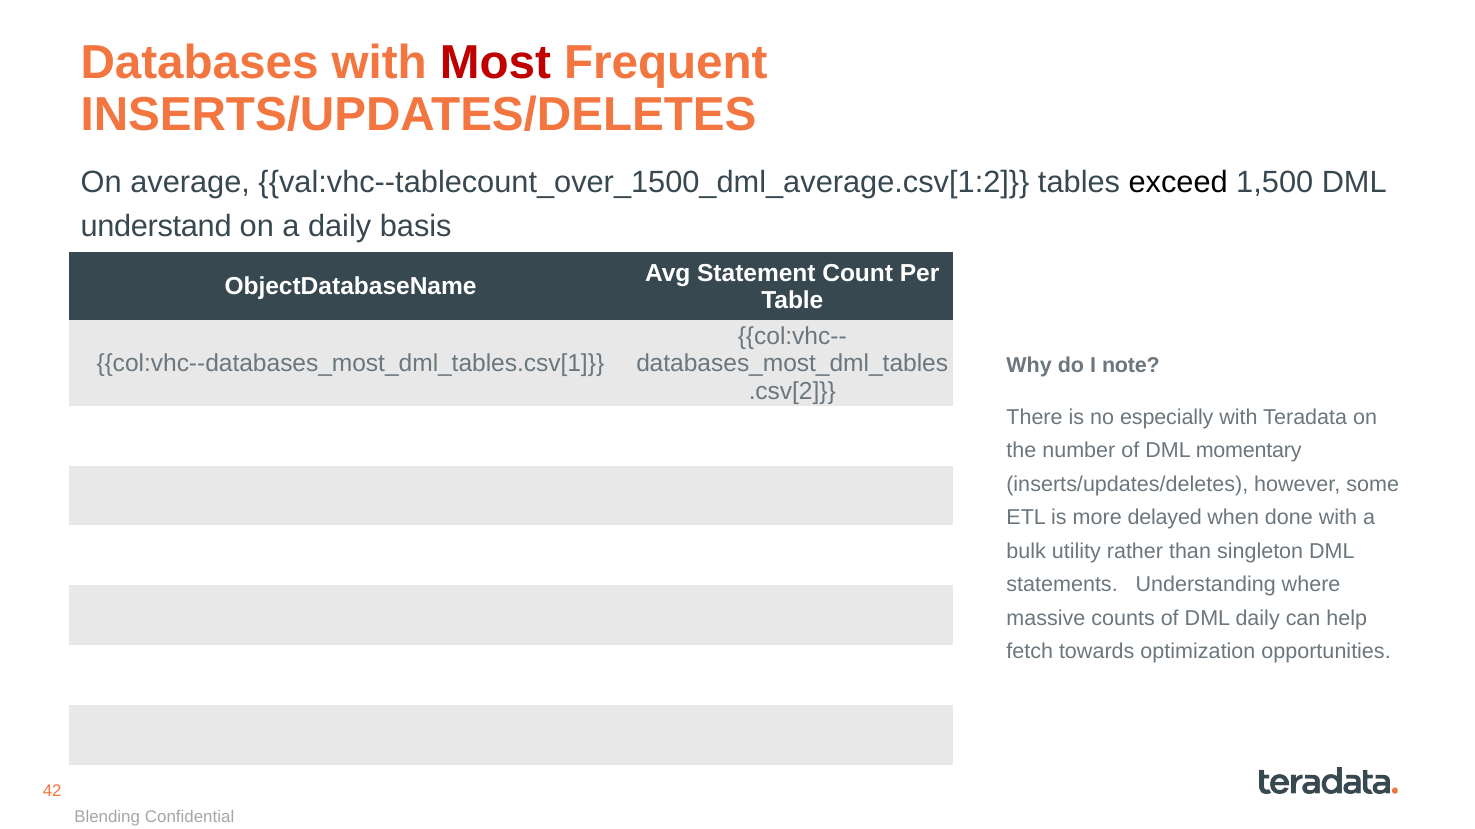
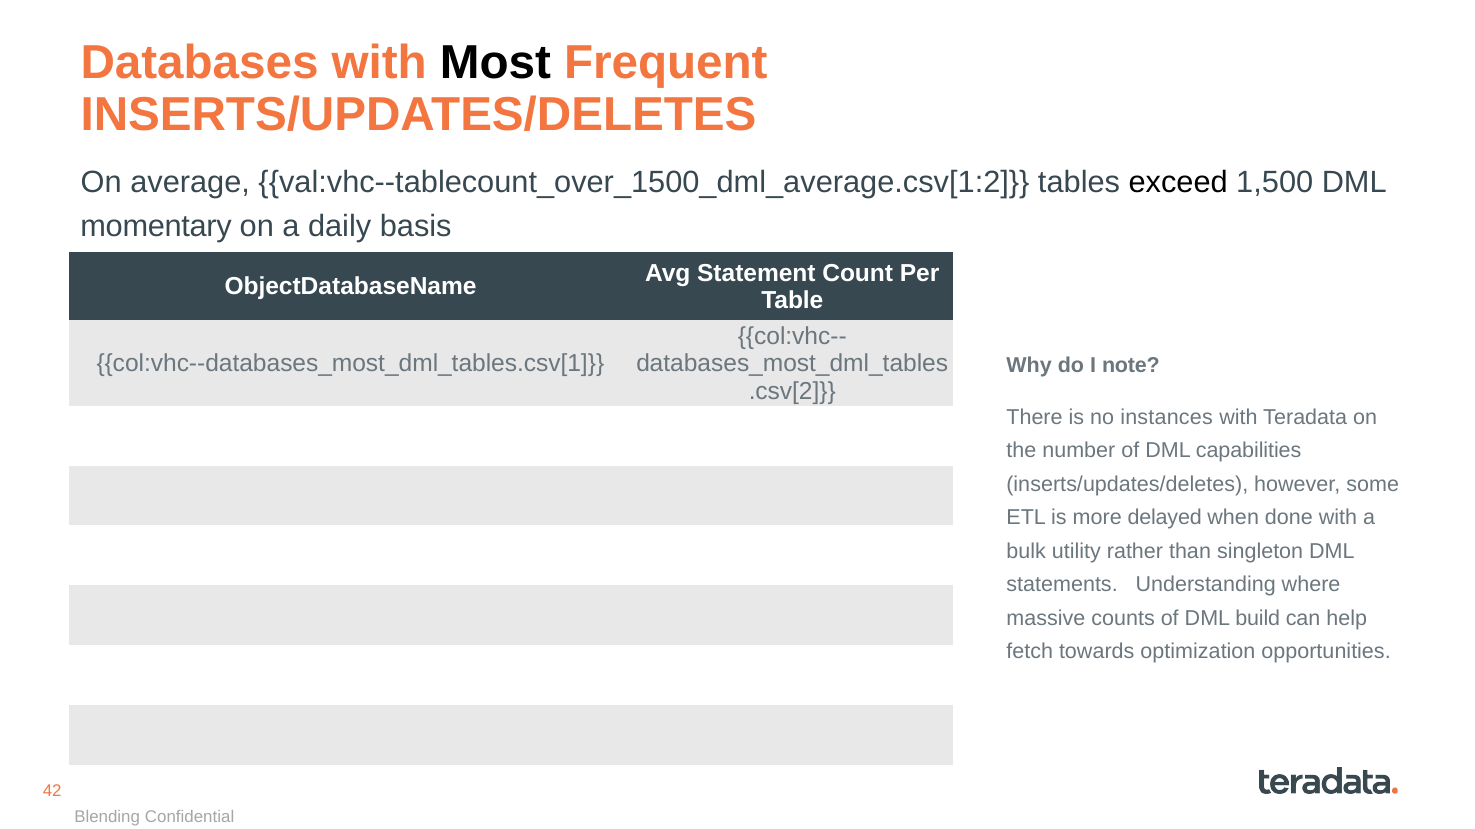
Most colour: red -> black (495, 63)
understand: understand -> momentary (156, 227)
especially: especially -> instances (1167, 418)
momentary: momentary -> capabilities (1249, 451)
DML daily: daily -> build (1258, 619)
